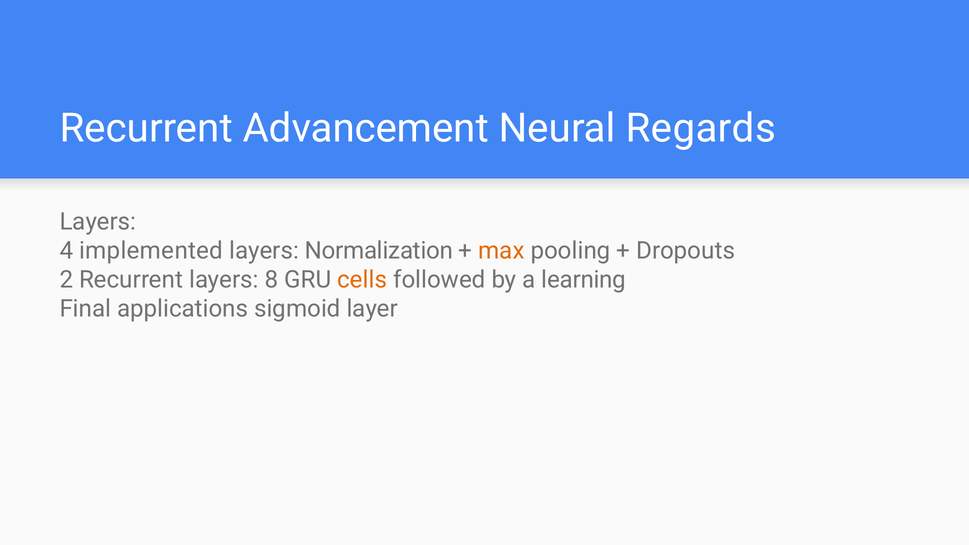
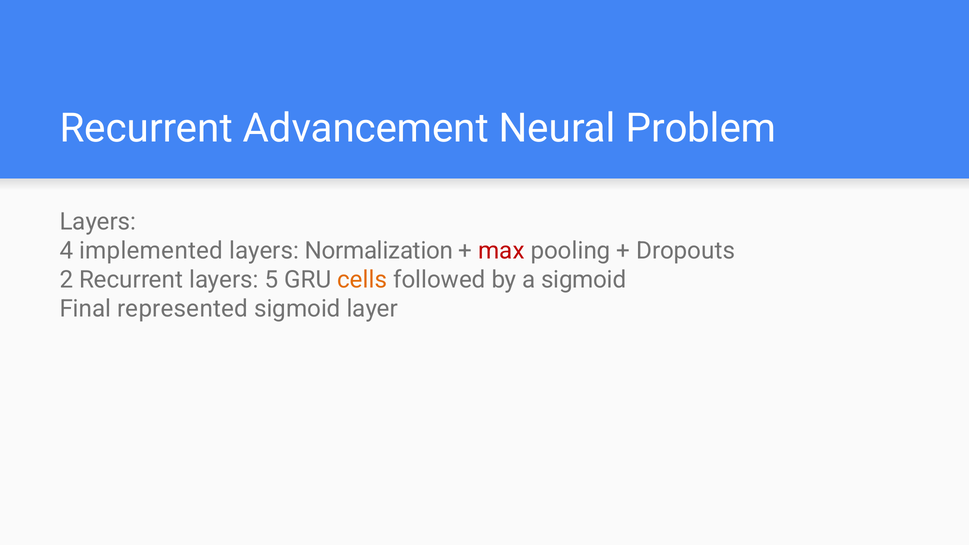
Regards: Regards -> Problem (701, 128)
max colour: orange -> red (501, 251)
8: 8 -> 5 (271, 280)
a learning: learning -> sigmoid (584, 280)
applications: applications -> represented (182, 309)
